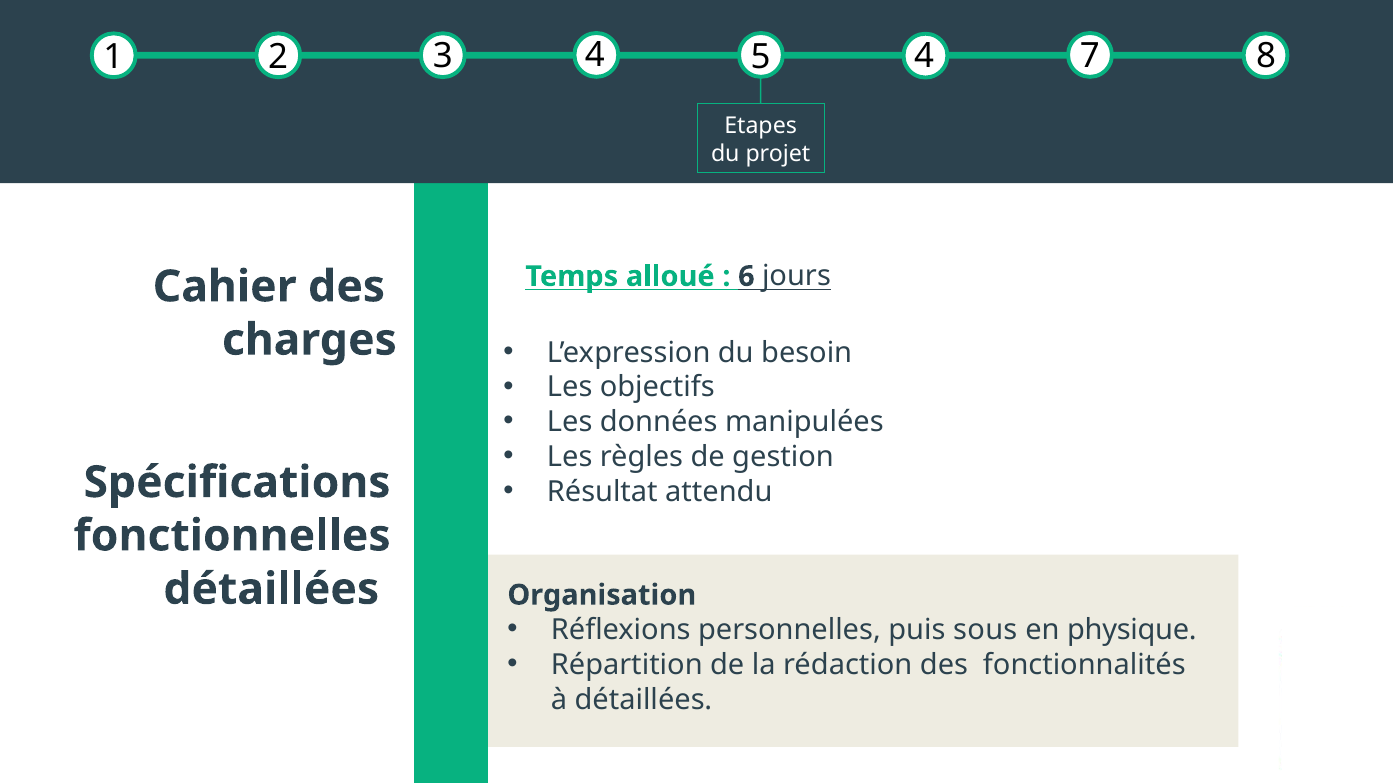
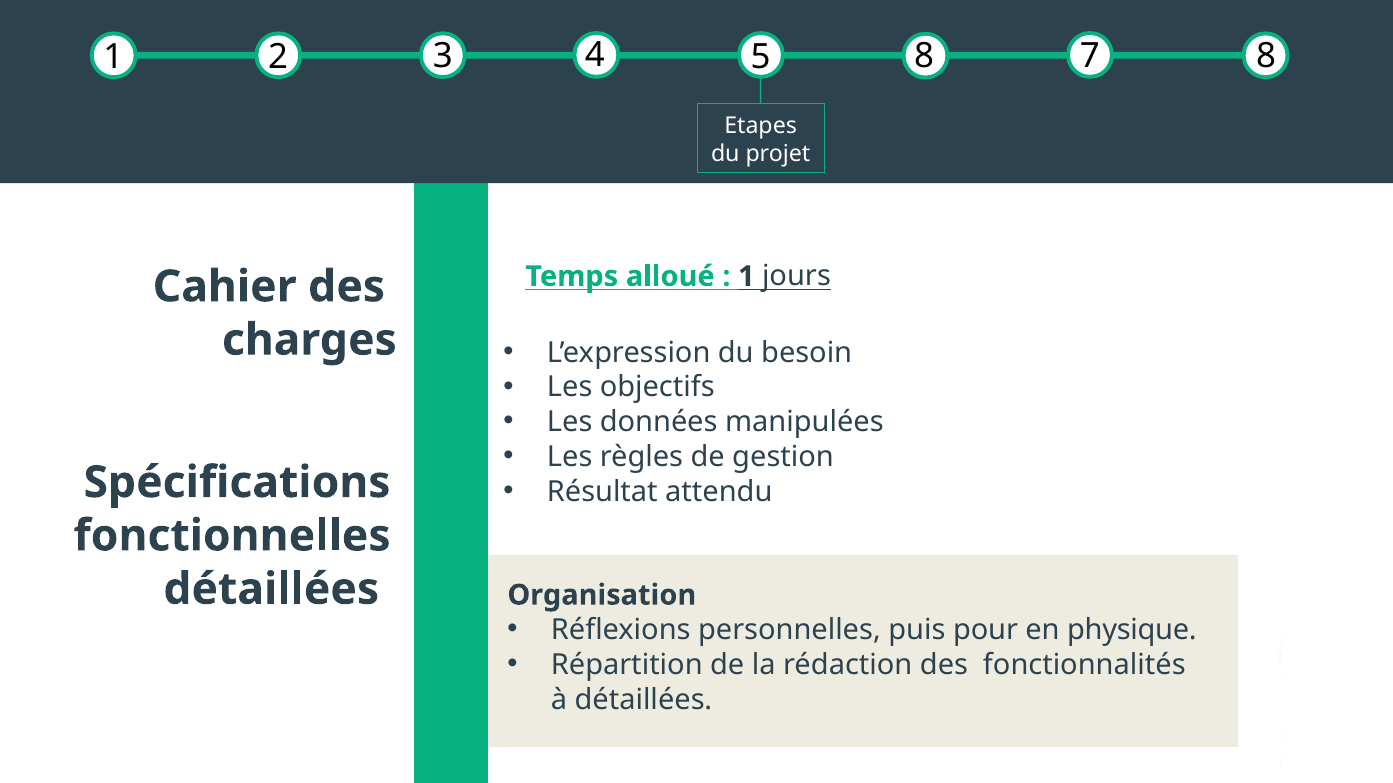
5 4: 4 -> 8 (924, 56)
6: 6 -> 1 (746, 277)
sous: sous -> pour (986, 630)
